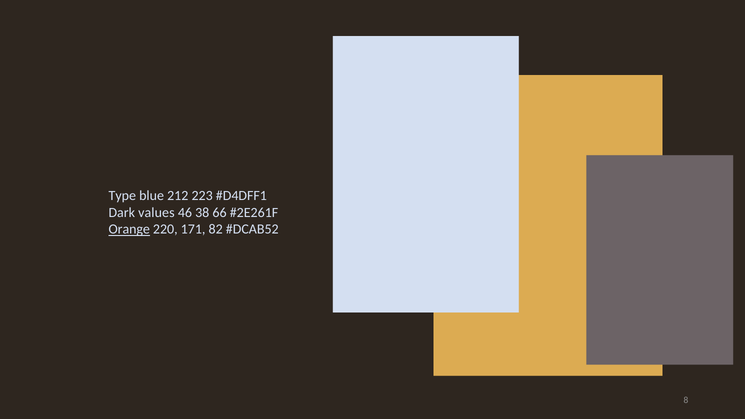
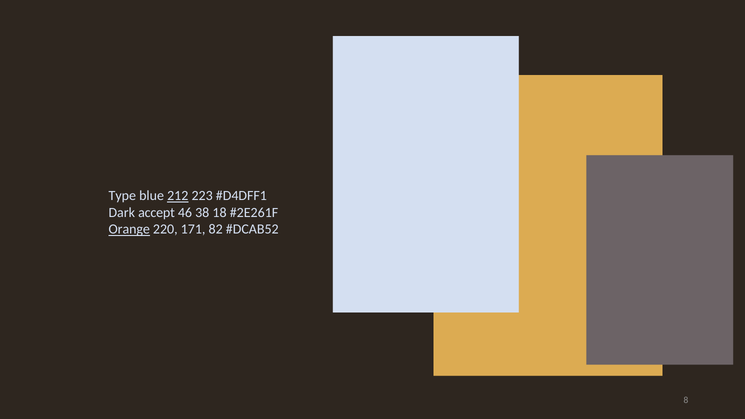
212 underline: none -> present (178, 196)
values: values -> accept (156, 213)
66: 66 -> 18 (220, 213)
